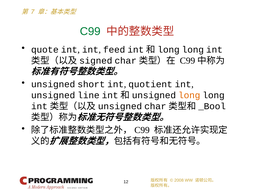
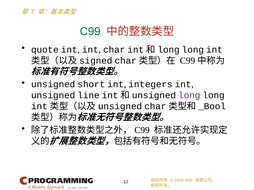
feed: feed -> char (114, 50)
quotient: quotient -> integers (150, 85)
long colour: orange -> purple (189, 96)
